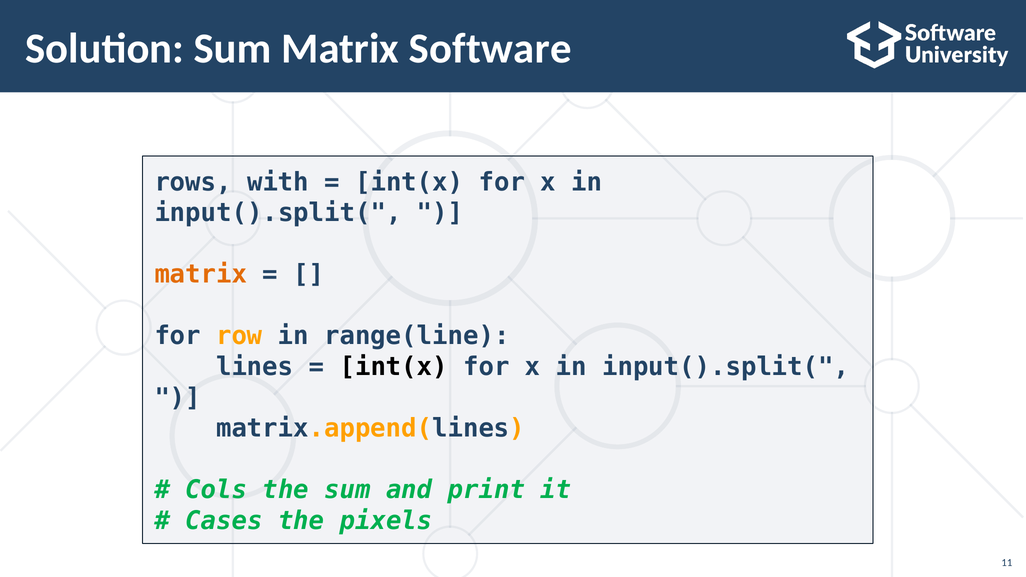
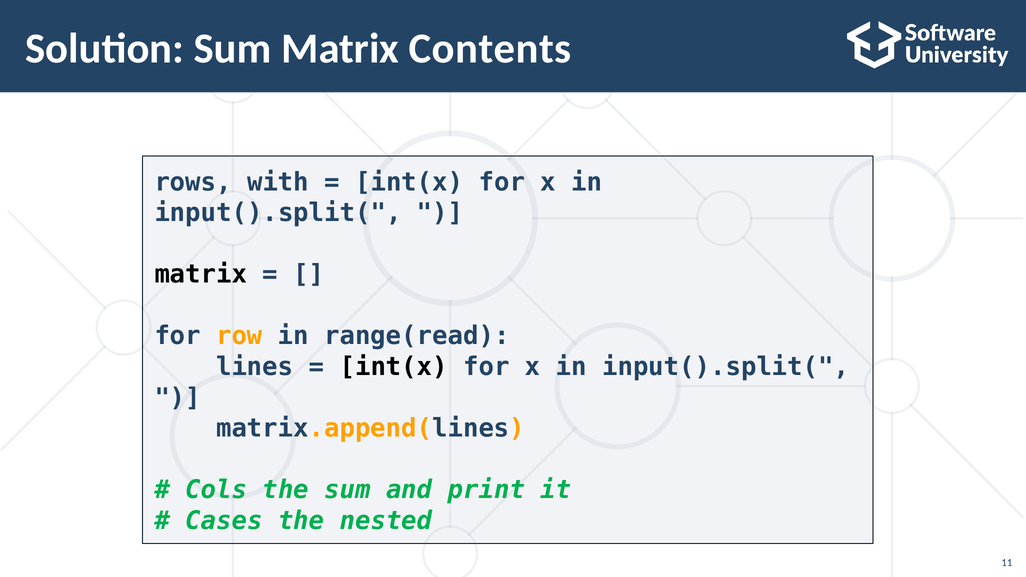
Software: Software -> Contents (490, 49)
matrix colour: orange -> black (201, 275)
range(line: range(line -> range(read (417, 336)
pixels: pixels -> nested (386, 521)
